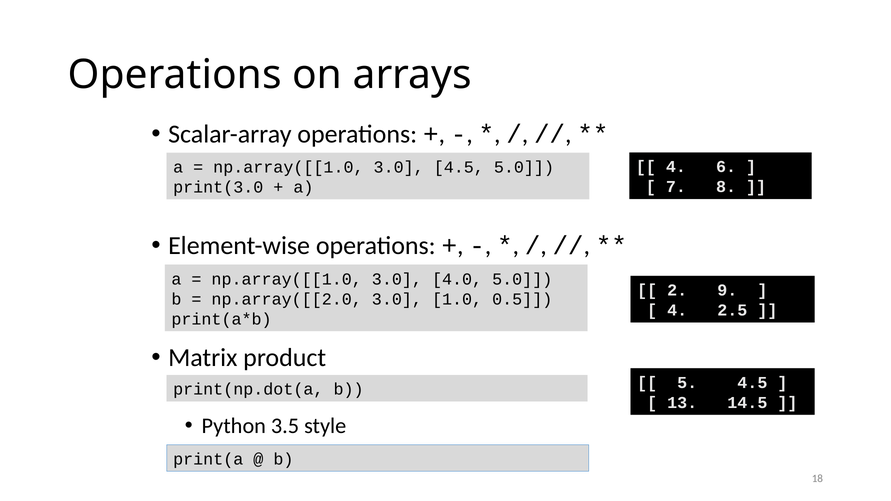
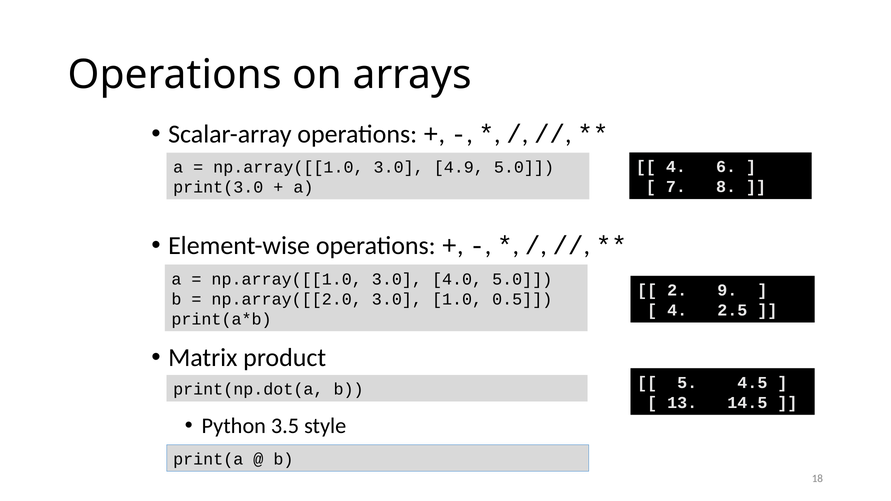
3.0 4.5: 4.5 -> 4.9 (459, 167)
